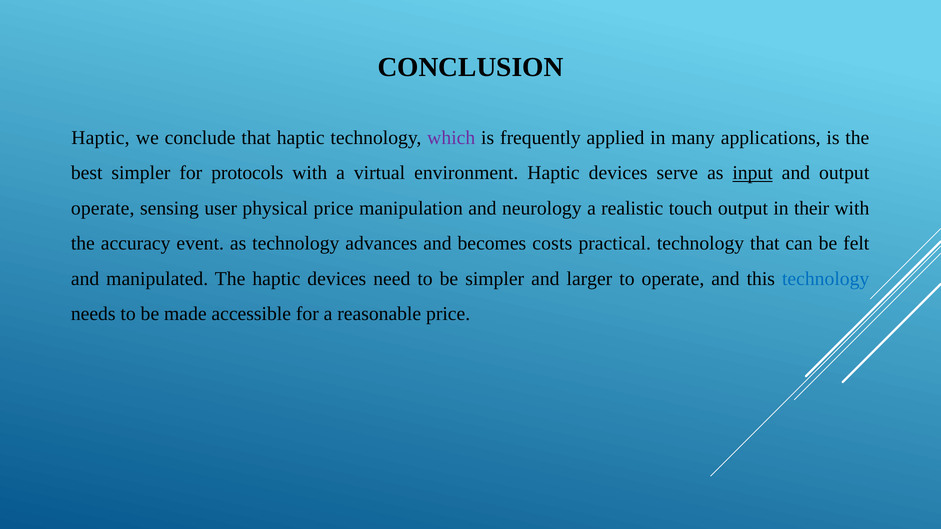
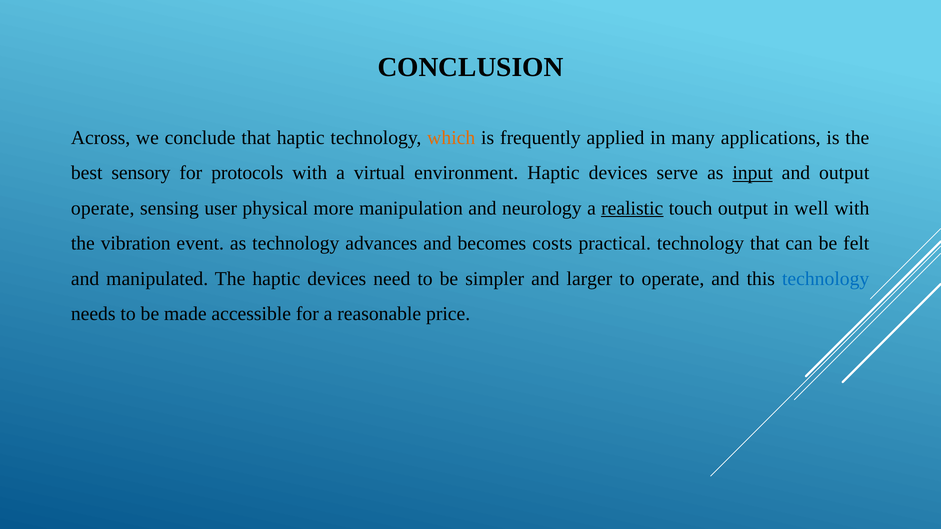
Haptic: Haptic -> Across (101, 138)
which colour: purple -> orange (451, 138)
best simpler: simpler -> sensory (141, 173)
physical price: price -> more (334, 208)
realistic underline: none -> present (632, 208)
their: their -> well (811, 208)
accuracy: accuracy -> vibration (136, 244)
